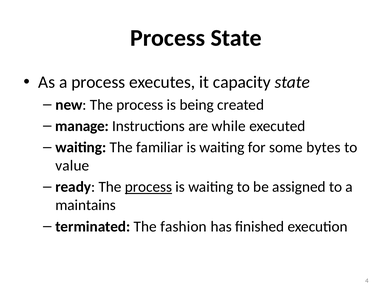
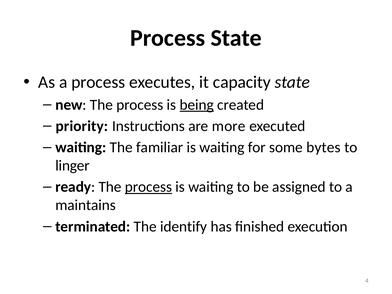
being underline: none -> present (197, 105)
manage: manage -> priority (82, 126)
while: while -> more (229, 126)
value: value -> linger (73, 166)
fashion: fashion -> identify (184, 226)
